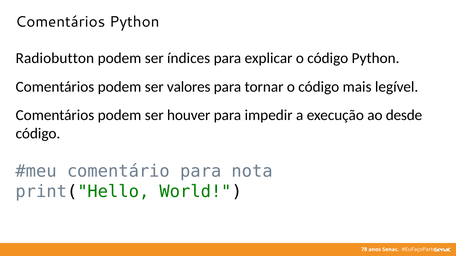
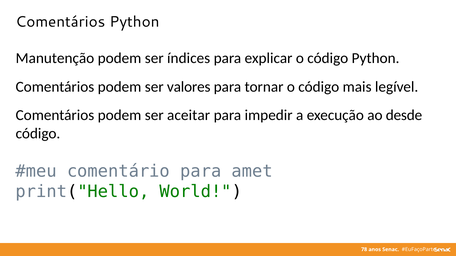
Radiobutton: Radiobutton -> Manutenção (55, 58)
houver: houver -> aceitar (189, 115)
nota: nota -> amet (252, 171)
